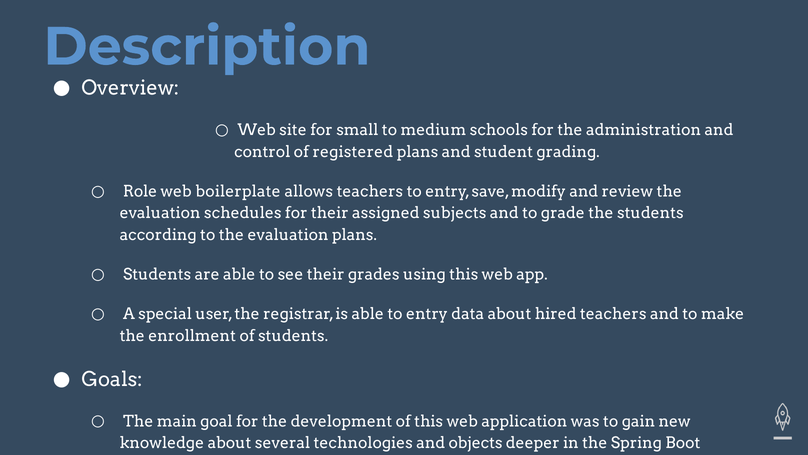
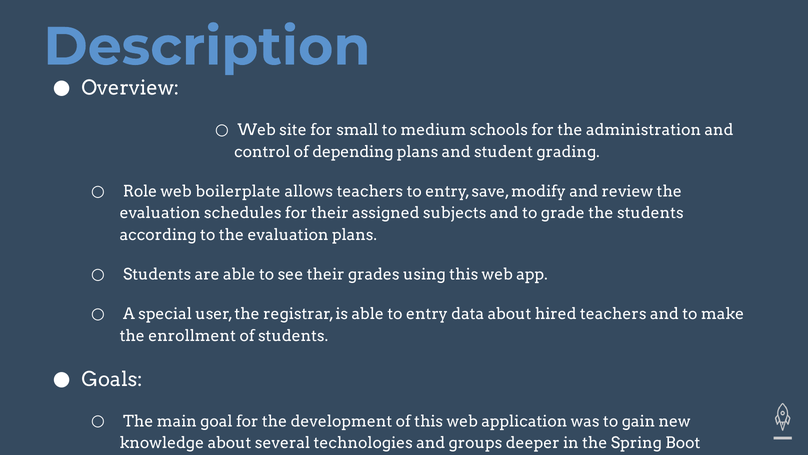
registered: registered -> depending (353, 152)
objects: objects -> groups (475, 443)
